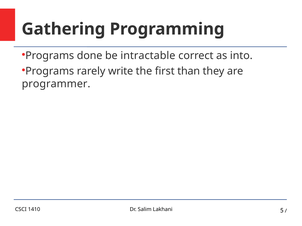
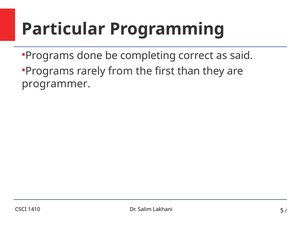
Gathering: Gathering -> Particular (63, 29)
intractable: intractable -> completing (148, 56)
into: into -> said (241, 56)
write: write -> from (120, 71)
